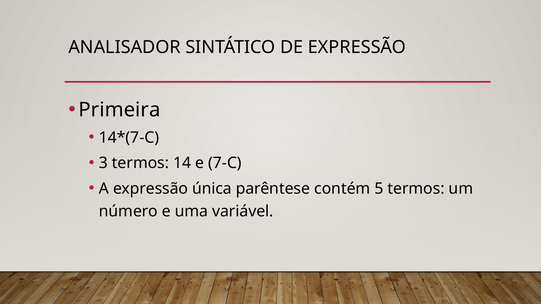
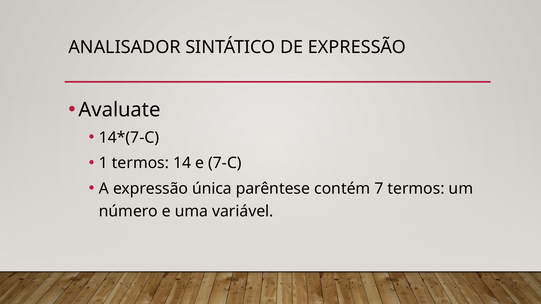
Primeira: Primeira -> Avaluate (120, 110)
3: 3 -> 1 (103, 163)
5: 5 -> 7 (379, 189)
